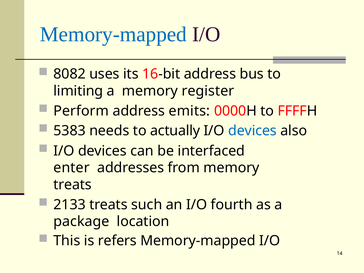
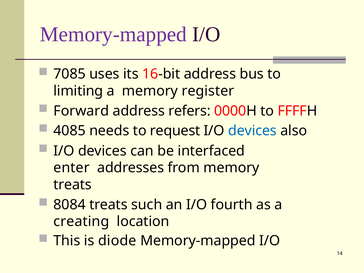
Memory-mapped colour: blue -> purple (113, 34)
8082: 8082 -> 7085 (70, 74)
Perform: Perform -> Forward (81, 111)
emits: emits -> refers (189, 111)
5383: 5383 -> 4085 (70, 131)
actually: actually -> request (175, 131)
2133: 2133 -> 8084 (70, 205)
package: package -> creating (81, 221)
refers: refers -> diode (117, 241)
